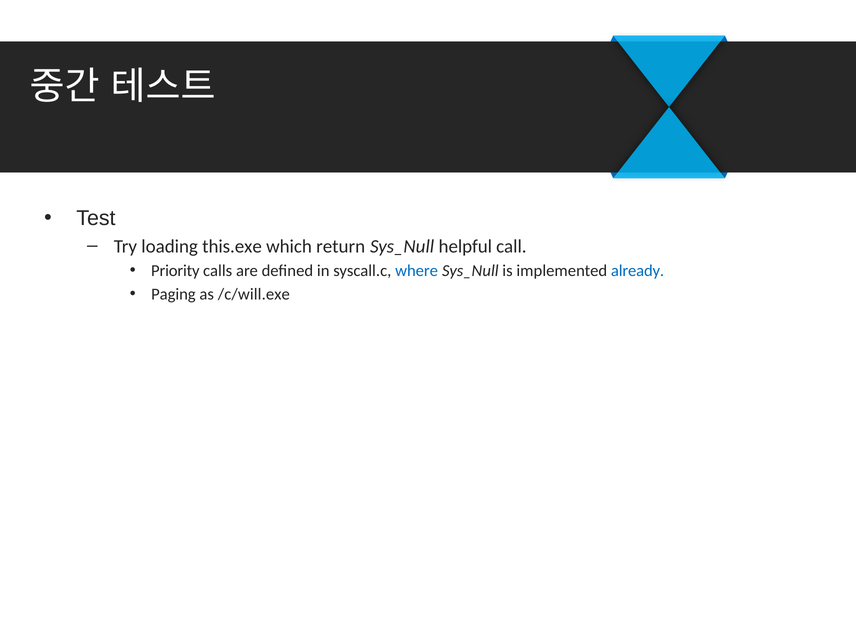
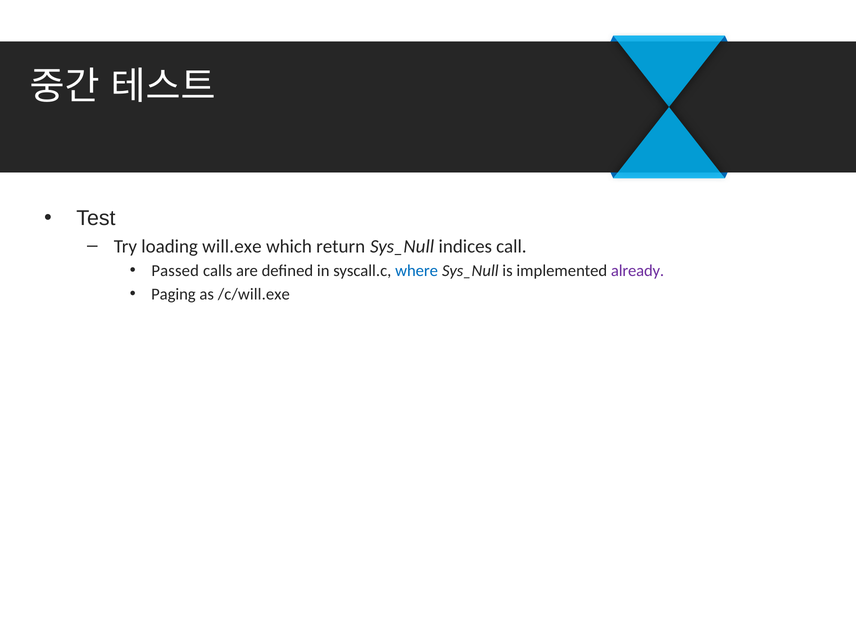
this.exe: this.exe -> will.exe (232, 246)
helpful: helpful -> indices (465, 246)
Priority: Priority -> Passed (175, 271)
already colour: blue -> purple (638, 271)
